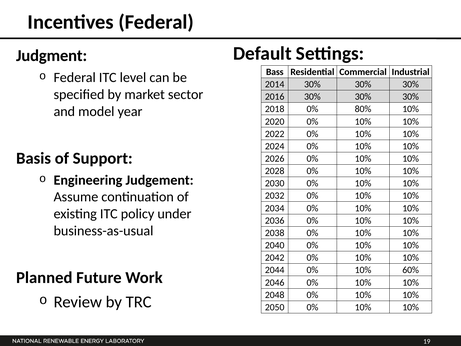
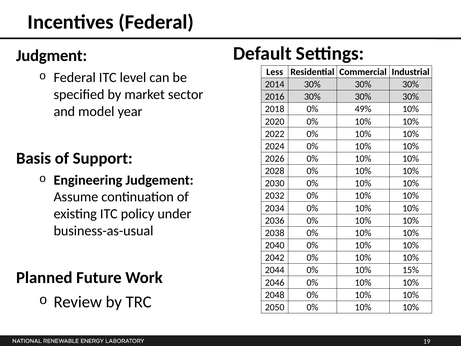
Bass: Bass -> Less (275, 72)
80%: 80% -> 49% (363, 109)
60%: 60% -> 15% (411, 270)
